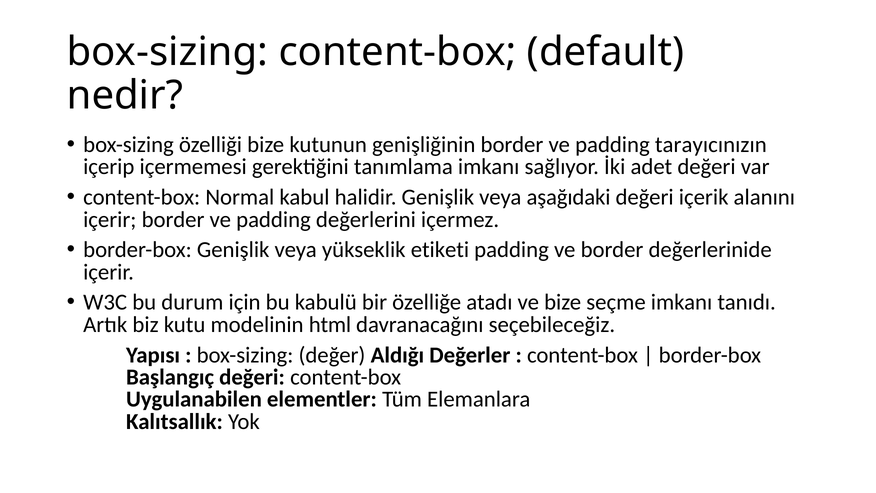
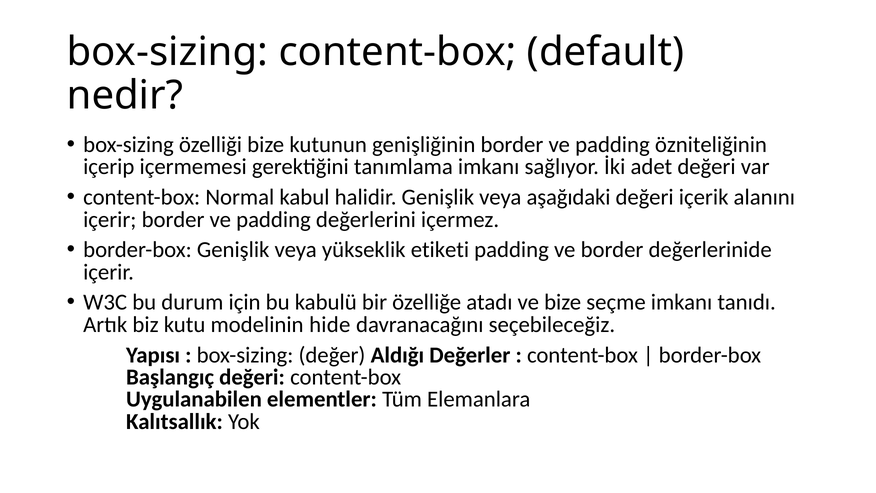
tarayıcınızın: tarayıcınızın -> özniteliğinin (711, 145)
html: html -> hide (330, 324)
